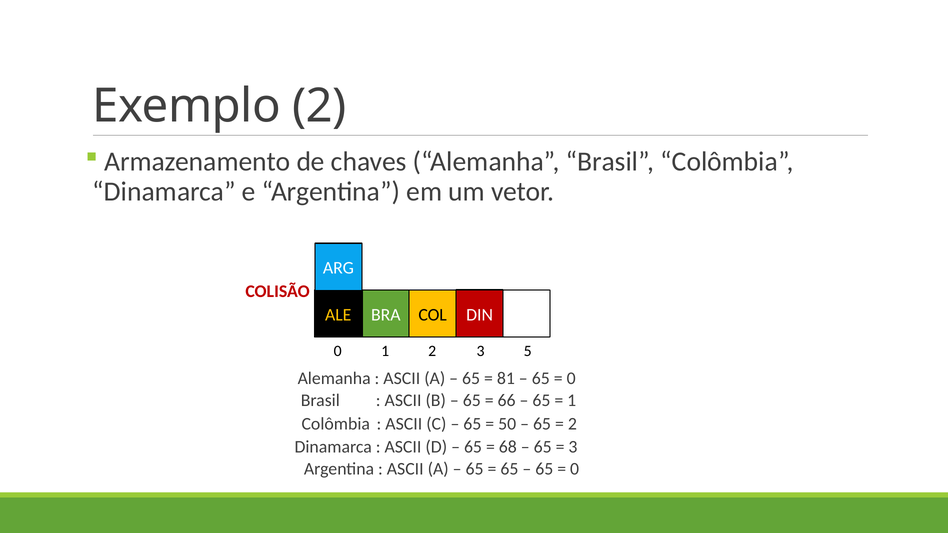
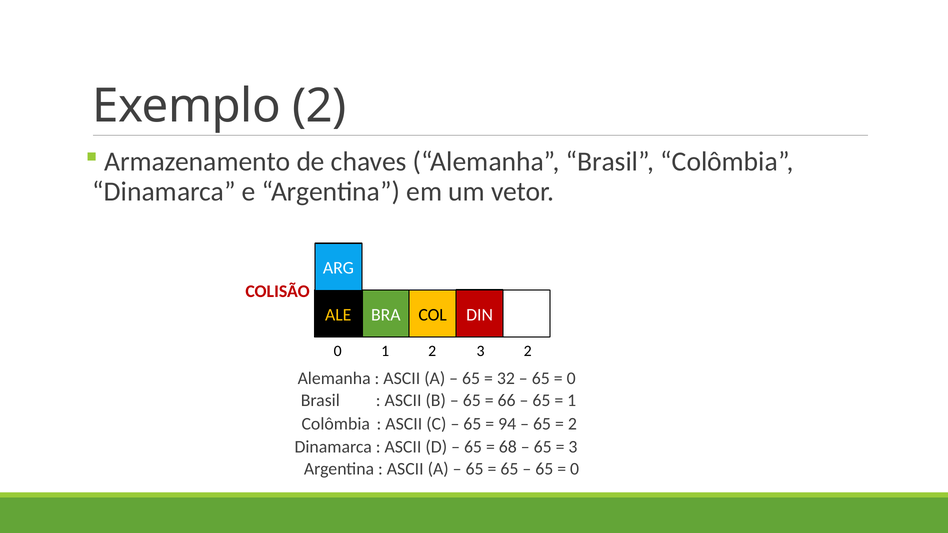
3 5: 5 -> 2 (528, 351)
81: 81 -> 32 (506, 378)
50: 50 -> 94 (507, 424)
